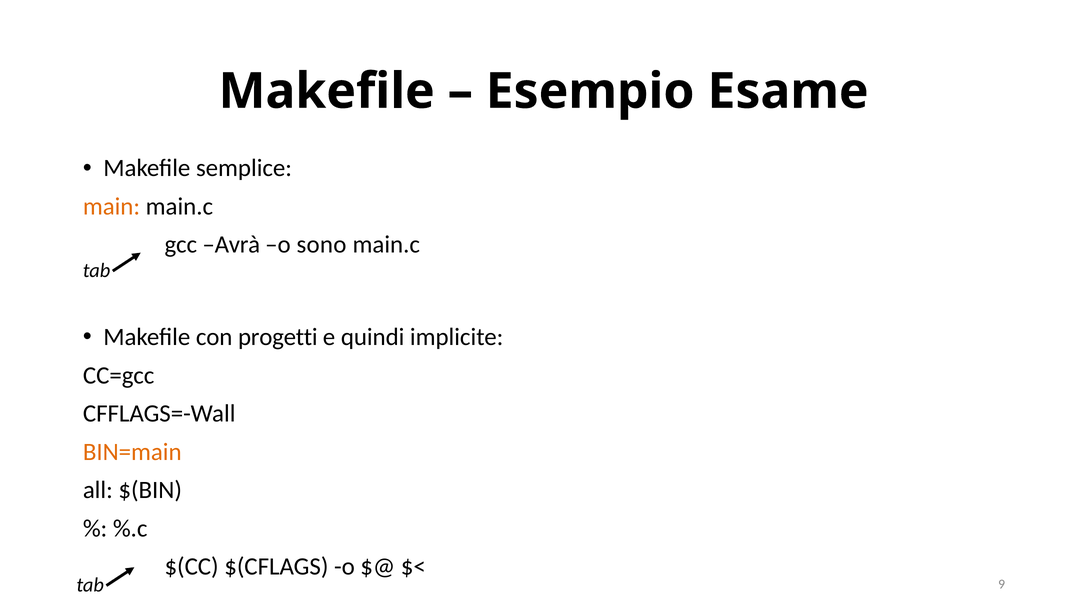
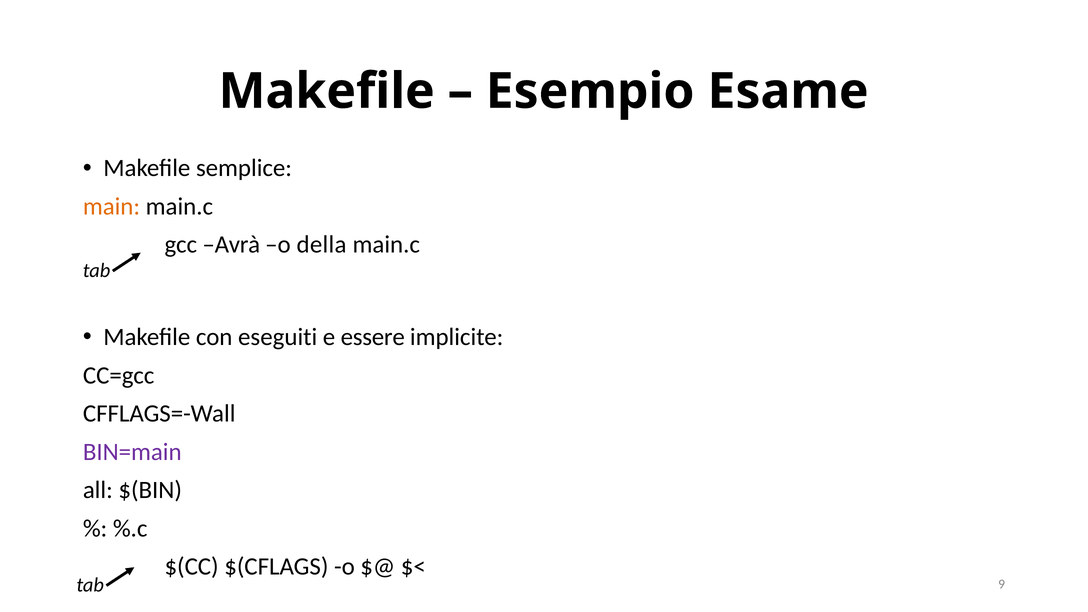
sono: sono -> della (322, 245)
progetti: progetti -> eseguiti (278, 337)
quindi: quindi -> essere (373, 337)
BIN=main colour: orange -> purple (132, 452)
